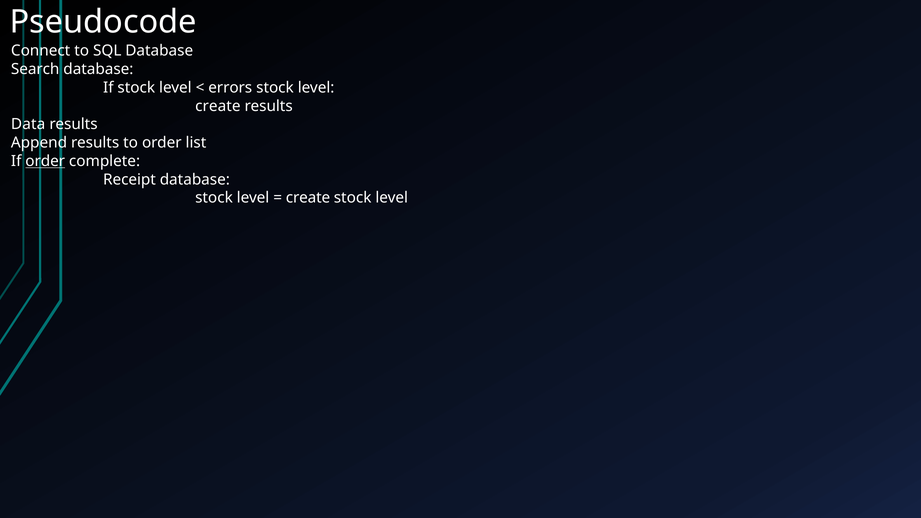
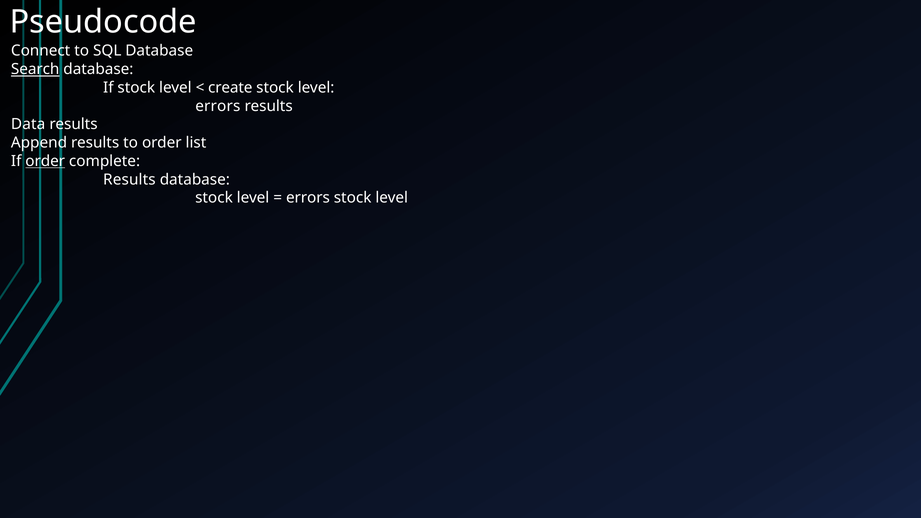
Search underline: none -> present (35, 69)
errors: errors -> create (230, 88)
create: create -> errors (218, 106)
Receipt: Receipt -> Results (129, 180)
create: create -> errors (308, 198)
